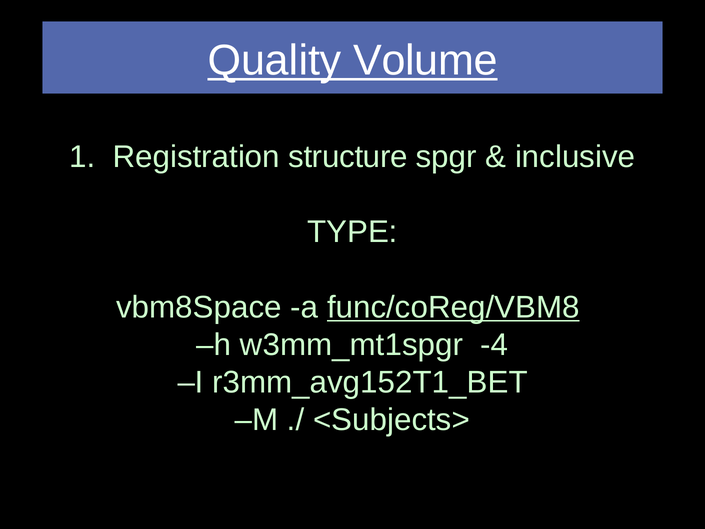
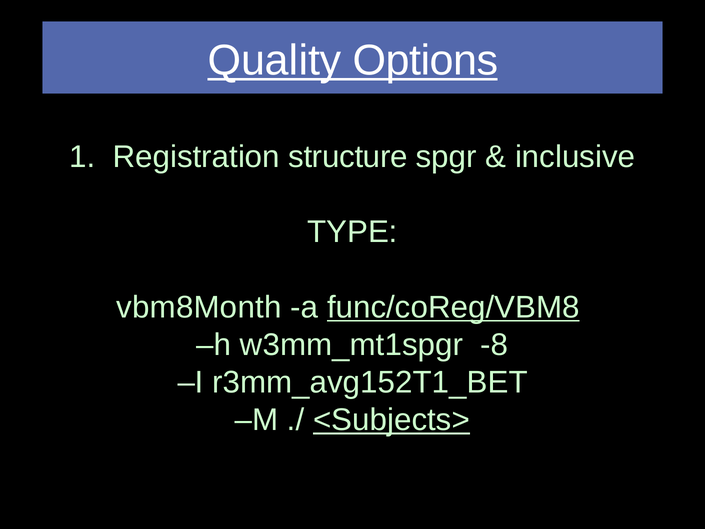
Volume: Volume -> Options (425, 60)
vbm8Space: vbm8Space -> vbm8Month (199, 307)
-4: -4 -> -8 (494, 345)
<Subjects> underline: none -> present (391, 420)
